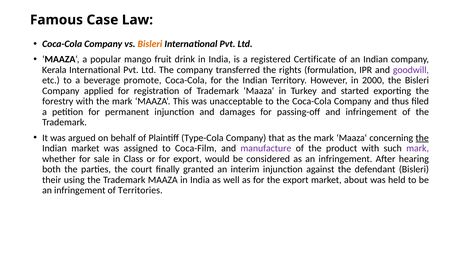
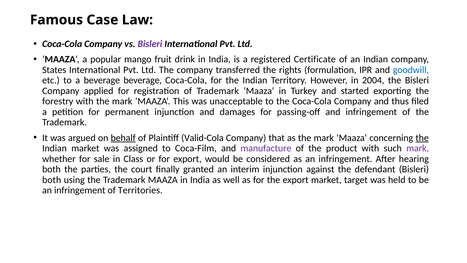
Bisleri colour: orange -> purple (150, 44)
Kerala: Kerala -> States (54, 70)
goodwill colour: purple -> blue (411, 70)
beverage promote: promote -> beverage (143, 80)
2000: 2000 -> 2004 (373, 80)
behalf underline: none -> present (123, 138)
Type-Cola: Type-Cola -> Valid-Cola (202, 138)
their: their -> both (52, 180)
about: about -> target (356, 180)
